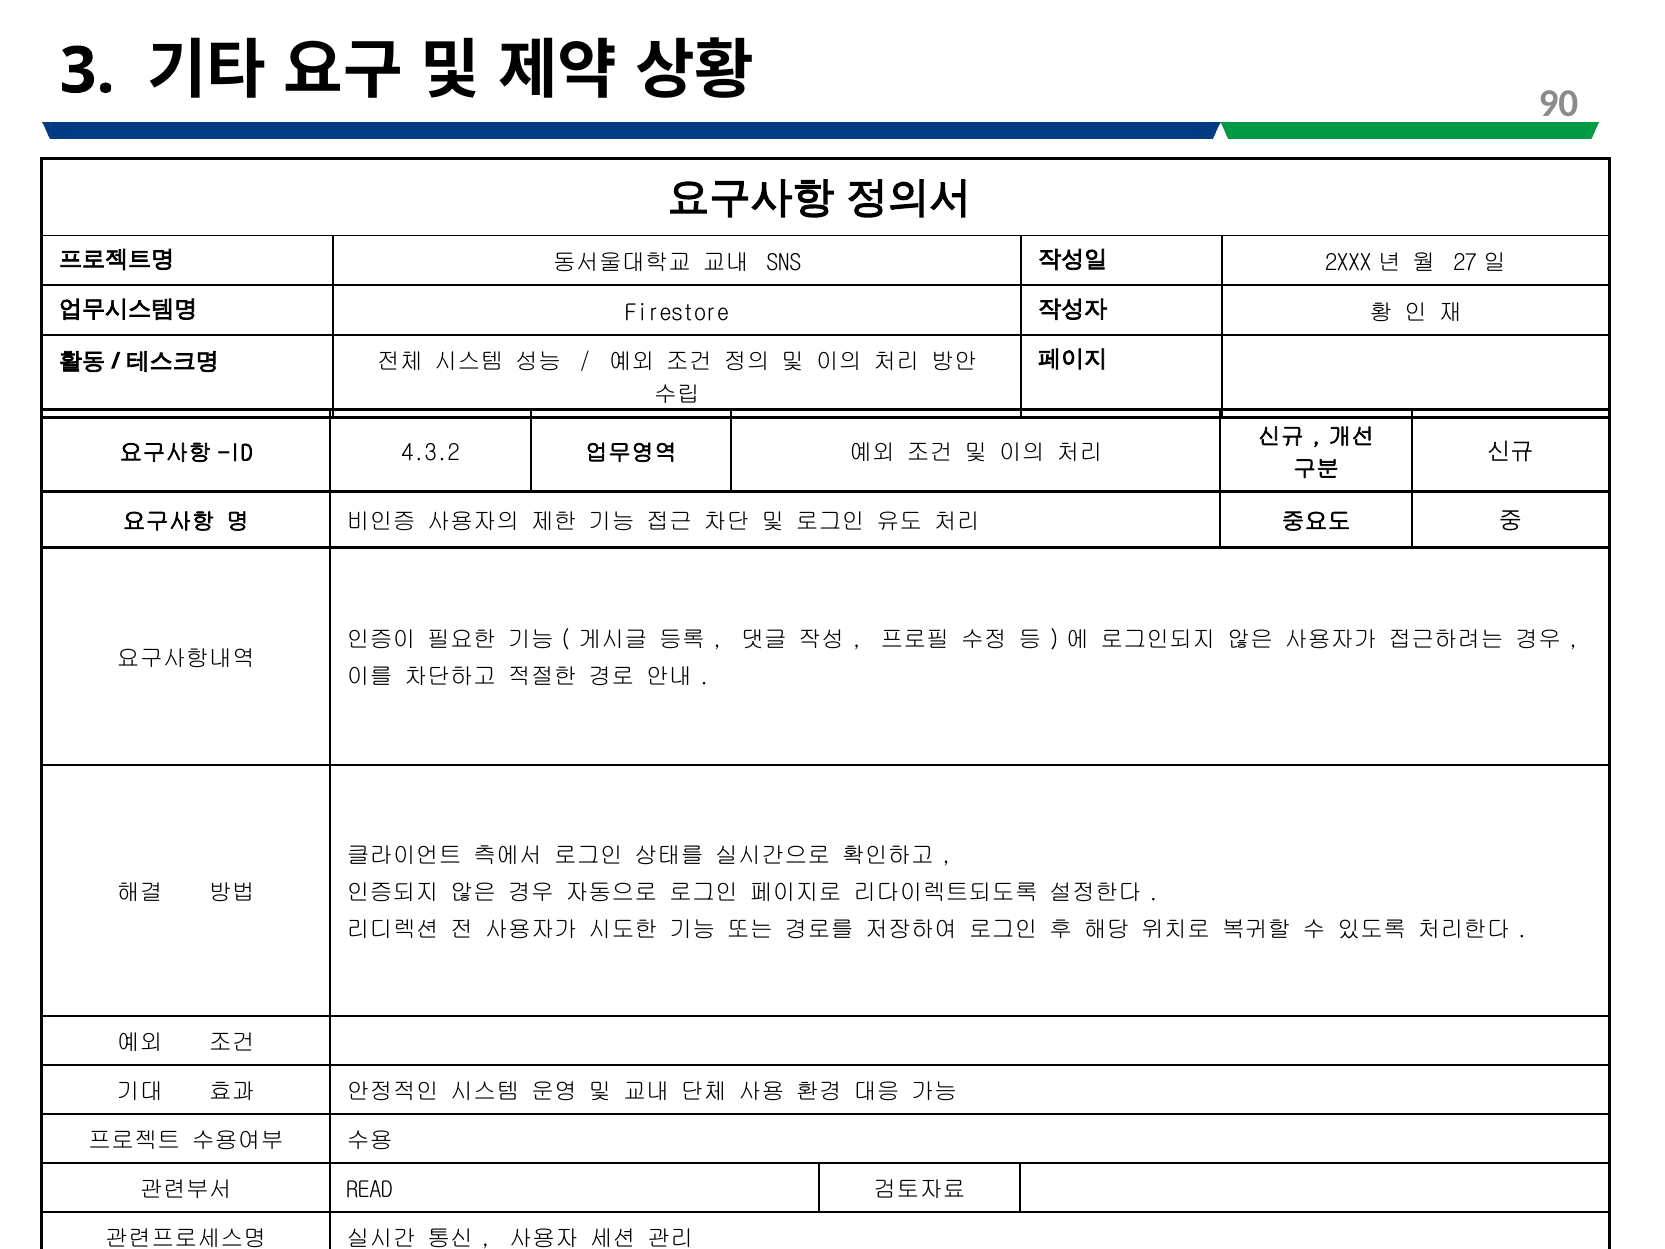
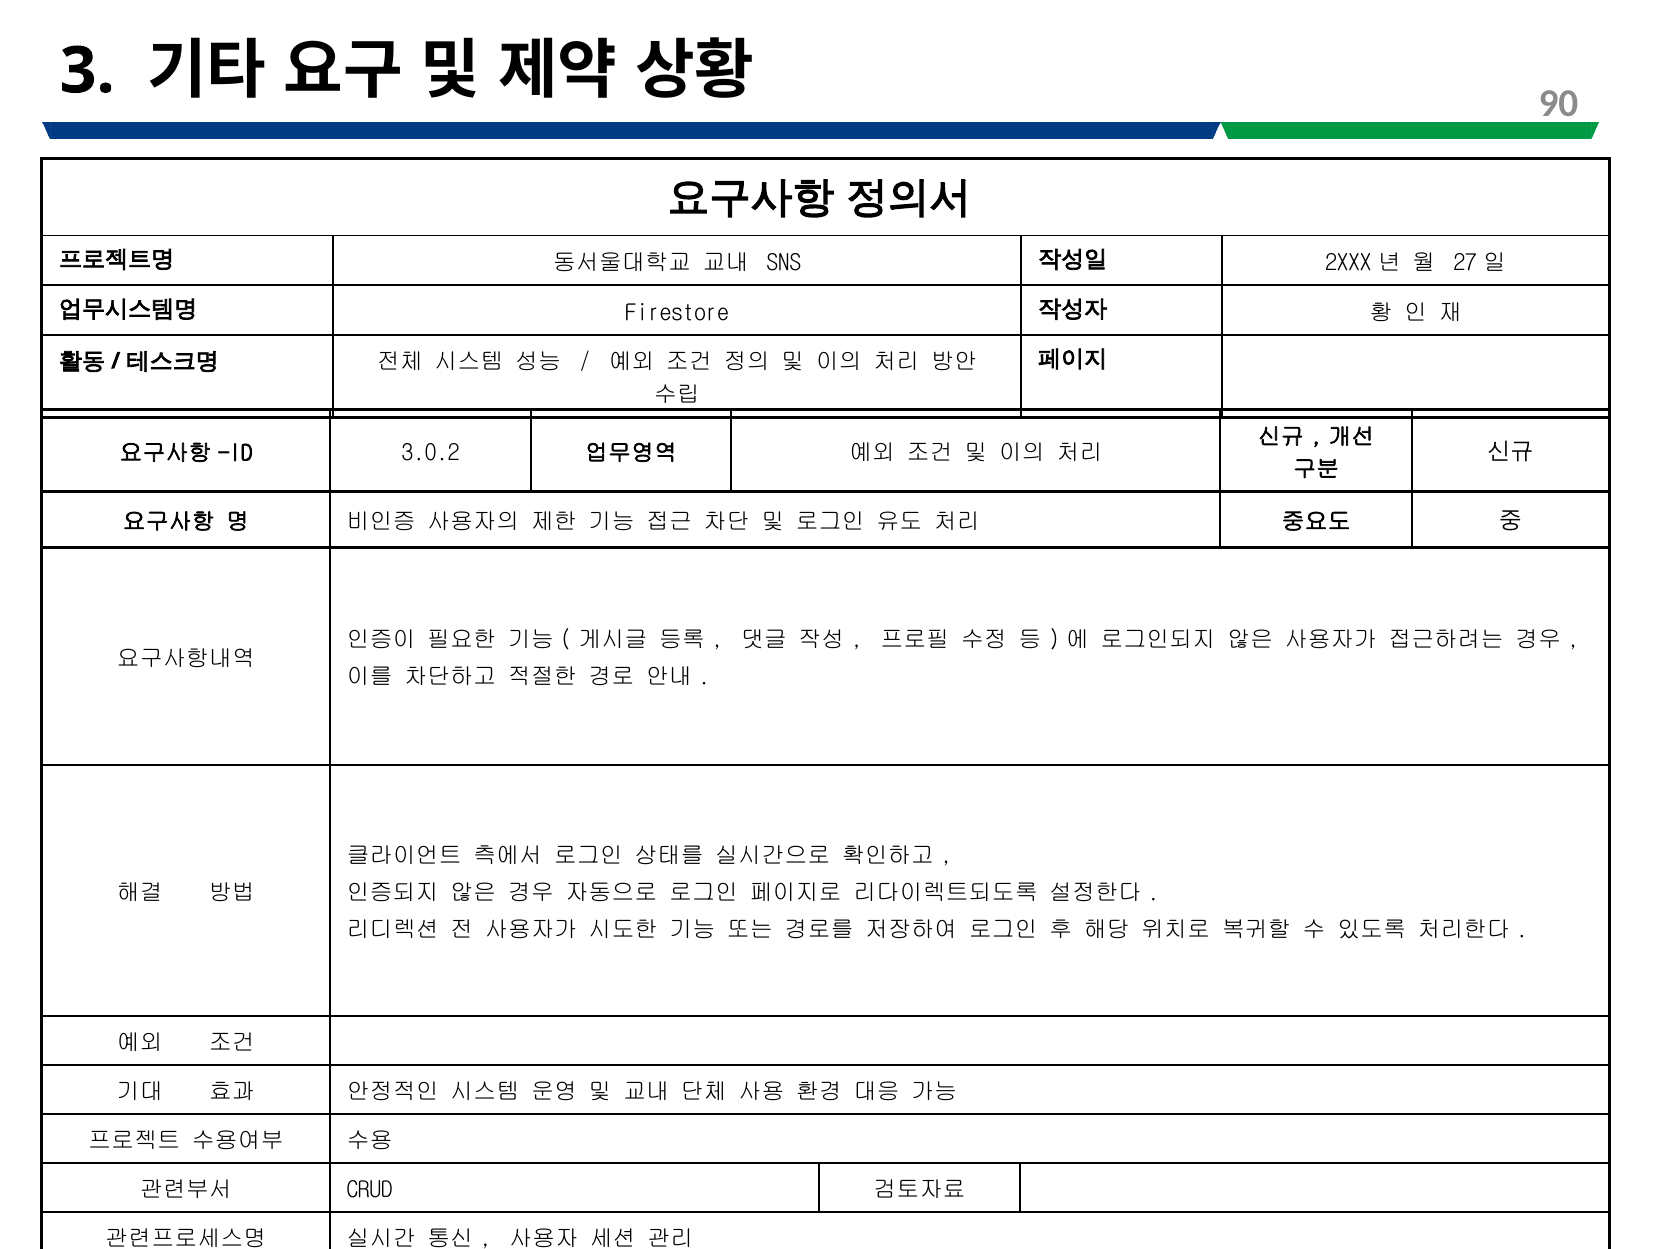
4.3.2: 4.3.2 -> 3.0.2 (431, 453)
READ: READ -> CRUD (370, 1190)
